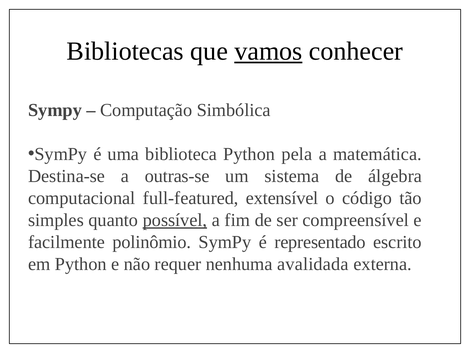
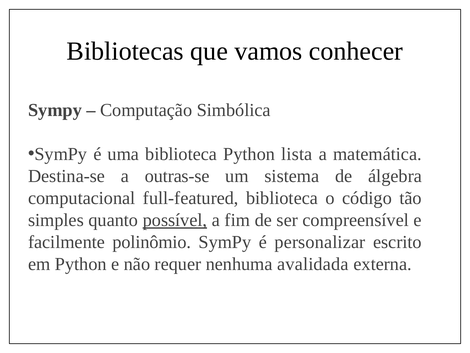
vamos underline: present -> none (268, 51)
pela: pela -> lista (297, 154)
full-featured extensível: extensível -> biblioteca (282, 198)
representado: representado -> personalizar (320, 242)
